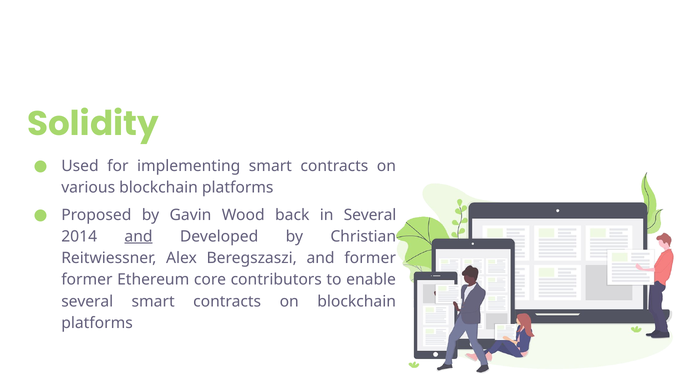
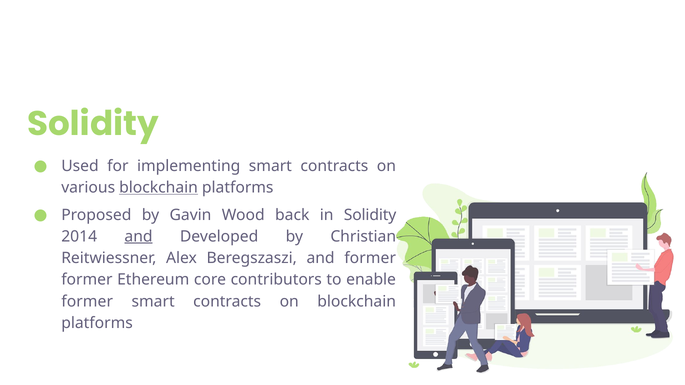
blockchain underline: none -> present (159, 188)
in Several: Several -> Solidity (370, 215)
several: several -> former (87, 302)
